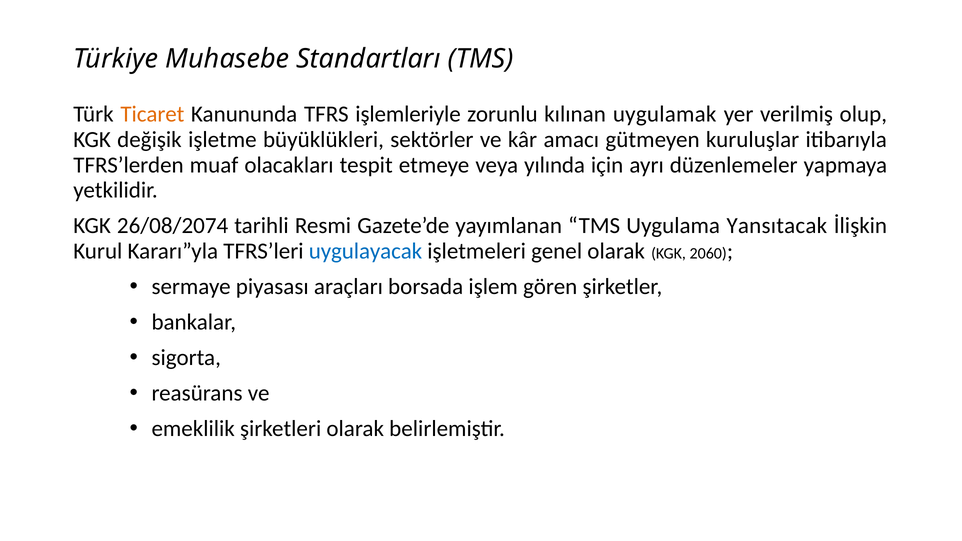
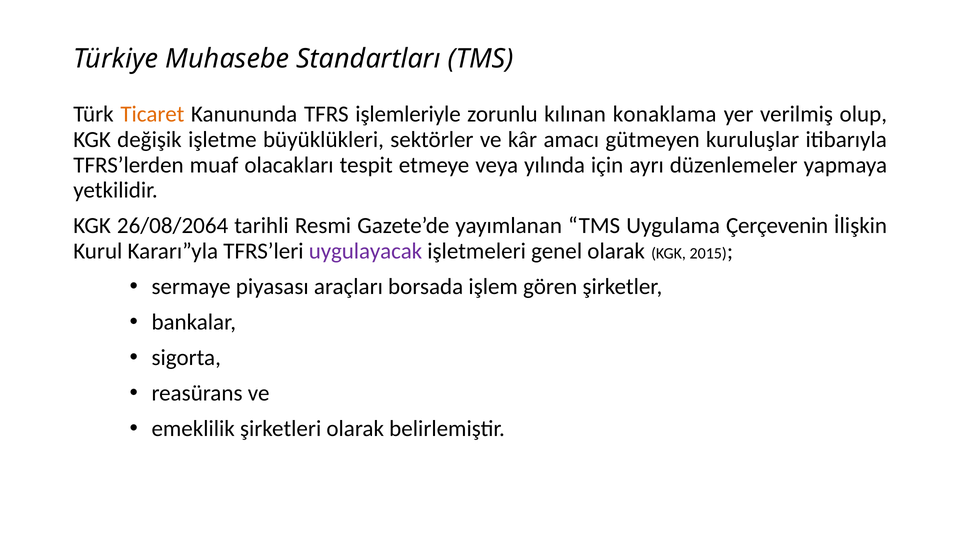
uygulamak: uygulamak -> konaklama (665, 114)
26/08/2074: 26/08/2074 -> 26/08/2064 (173, 226)
Yansıtacak: Yansıtacak -> Çerçevenin (777, 226)
uygulayacak colour: blue -> purple (365, 251)
2060: 2060 -> 2015 (708, 254)
